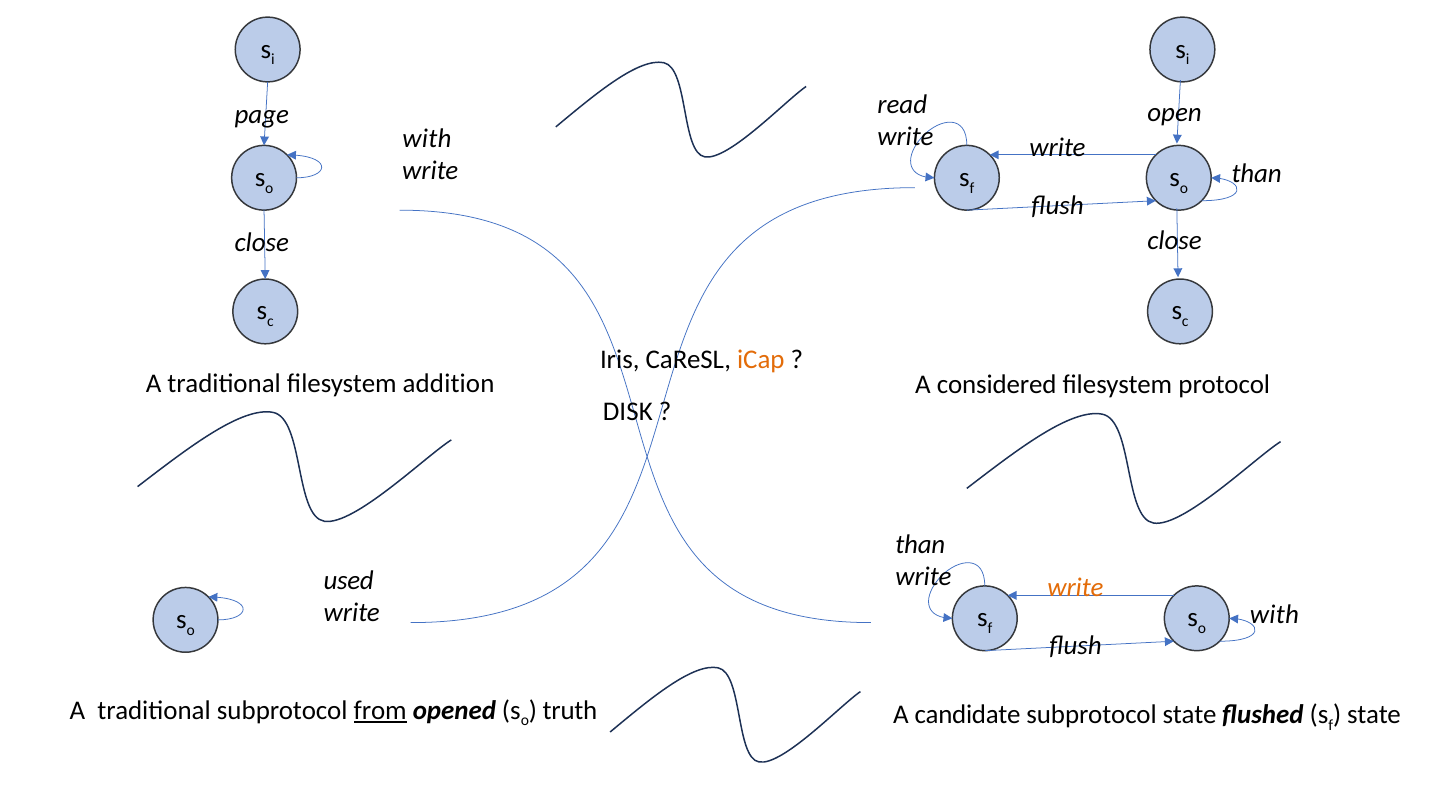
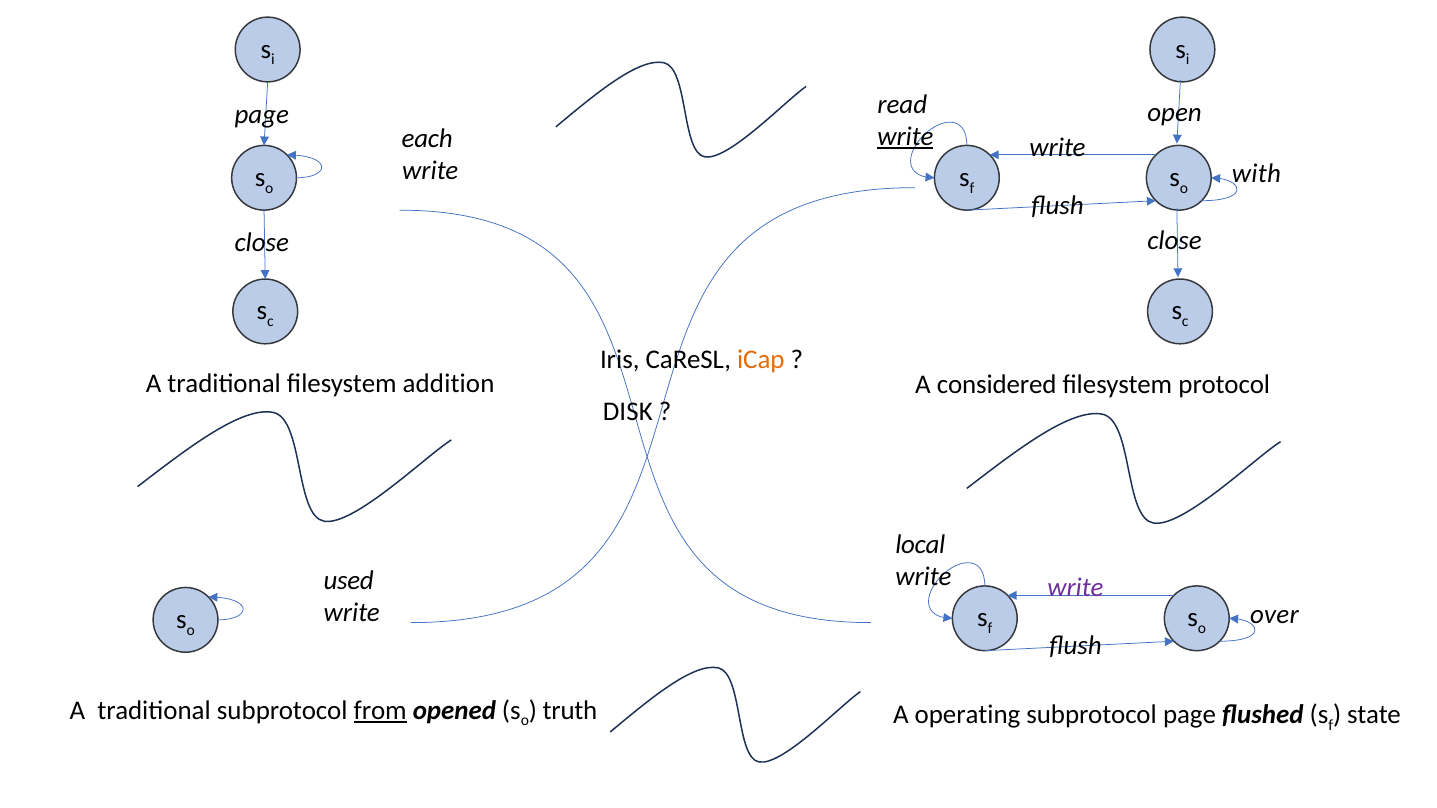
write underline: none -> present (905, 137)
with: with -> each (427, 139)
than: than -> with (1256, 174)
than: than -> local (920, 545)
write colour: orange -> purple (1075, 588)
with: with -> over (1274, 615)
candidate: candidate -> operating (967, 715)
subprotocol state: state -> page (1189, 715)
